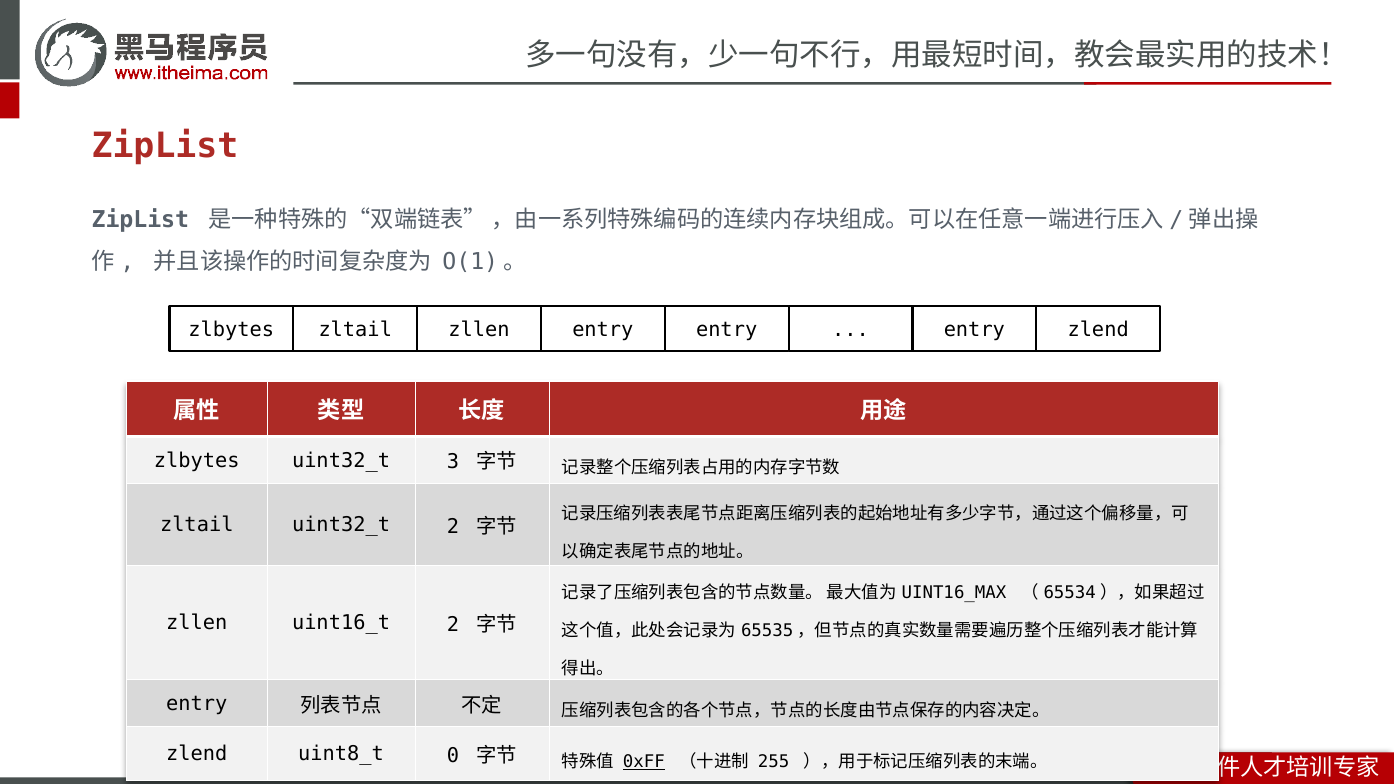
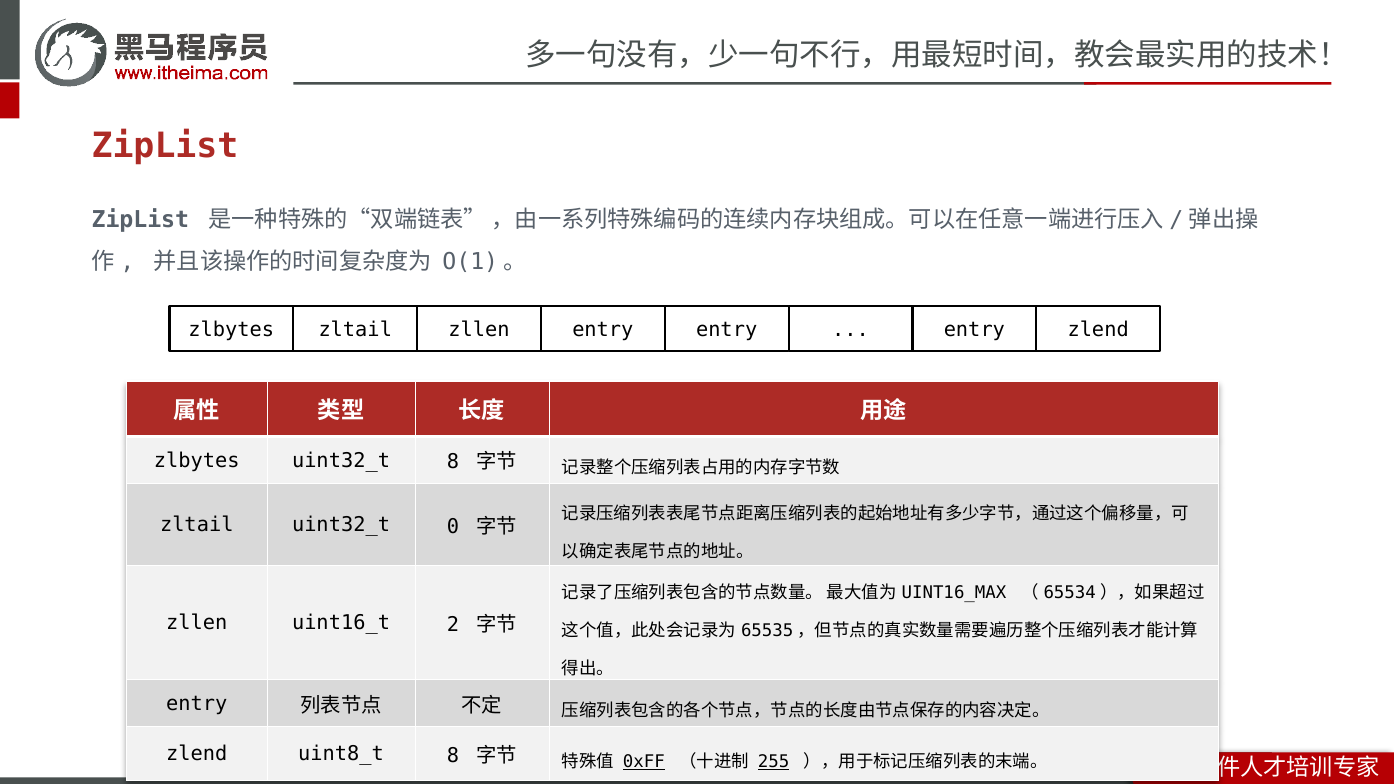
3: 3 -> 8 (453, 462)
2: 2 -> 0 (453, 527)
0: 0 -> 8 (453, 756)
255 underline: none -> present (774, 762)
